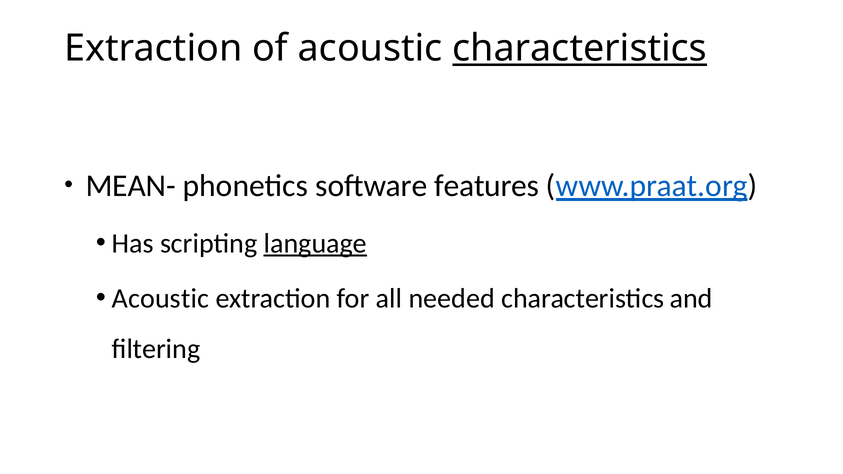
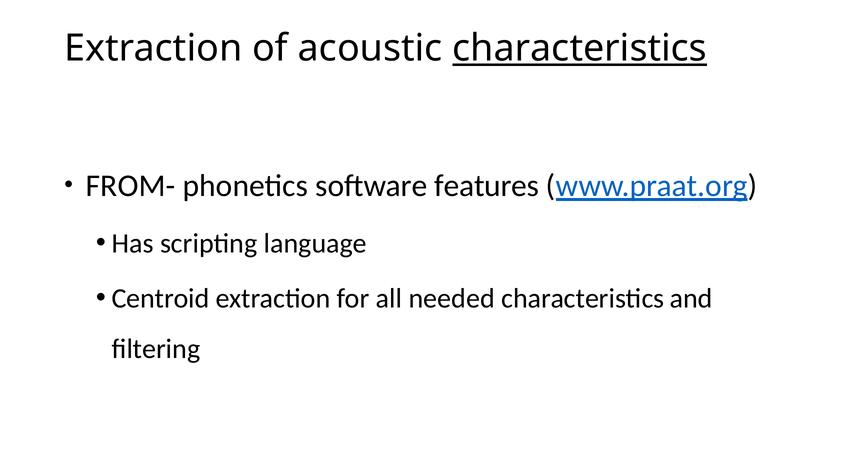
MEAN-: MEAN- -> FROM- (131, 186)
language underline: present -> none (315, 243)
Acoustic: Acoustic -> Centroid (161, 298)
